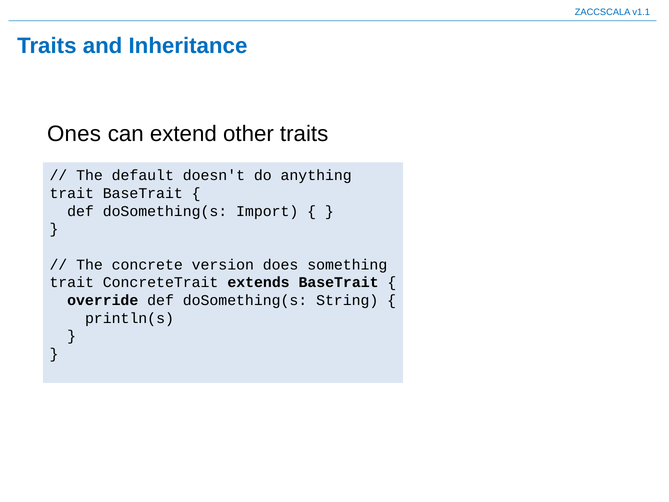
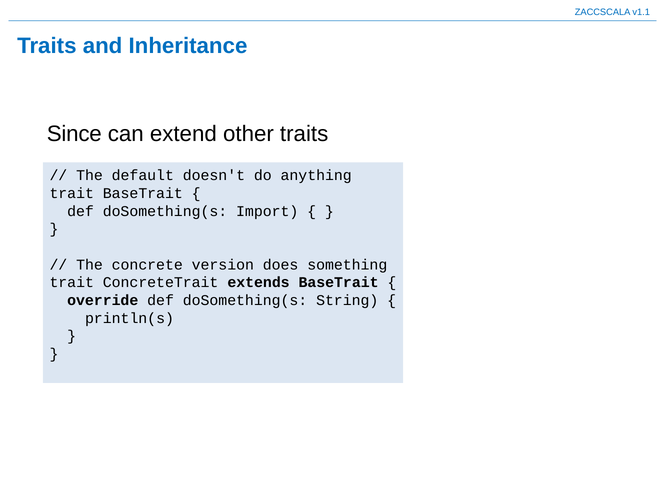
Ones: Ones -> Since (74, 134)
